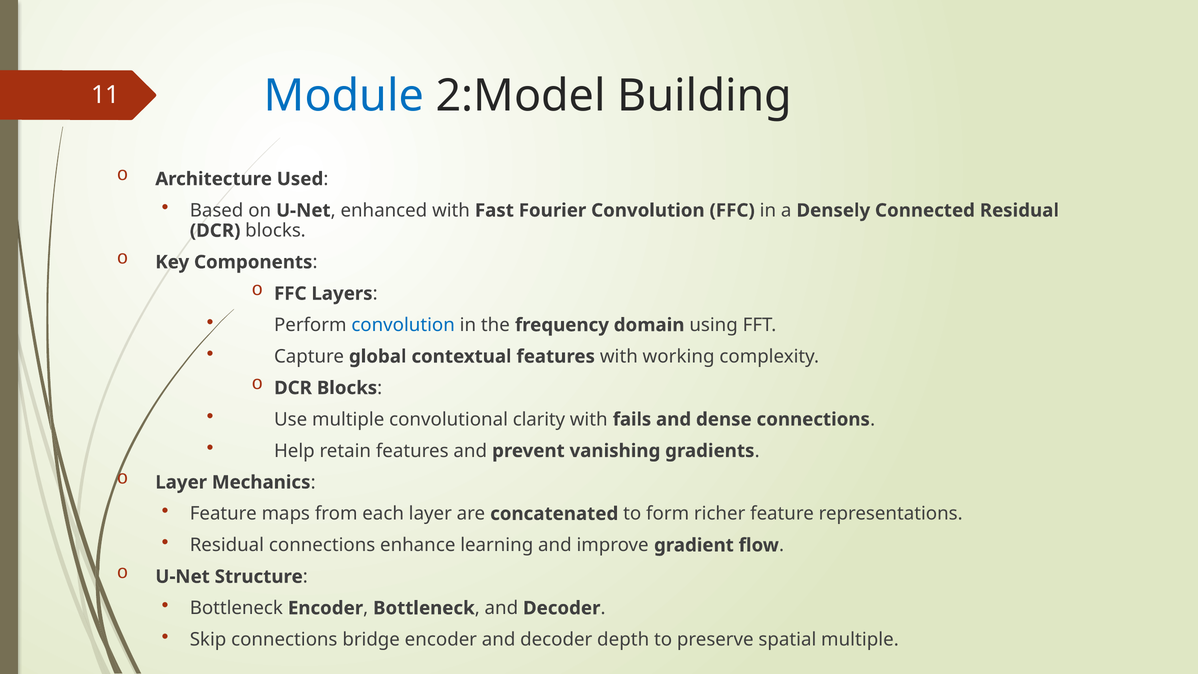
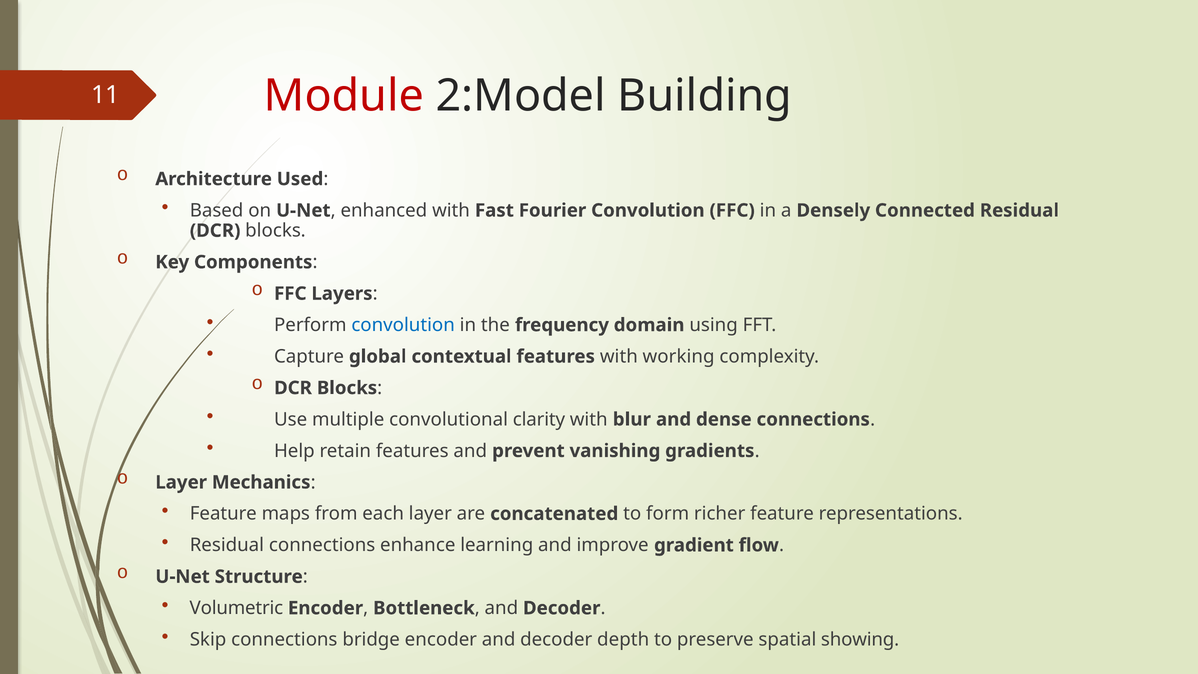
Module colour: blue -> red (344, 96)
fails: fails -> blur (632, 419)
Bottleneck: Bottleneck -> Volumetric (236, 608)
spatial multiple: multiple -> showing (860, 639)
